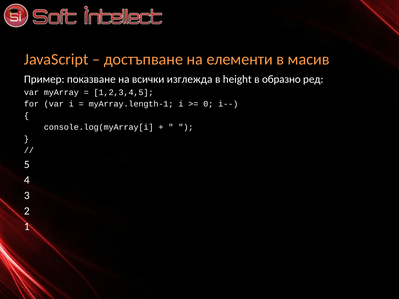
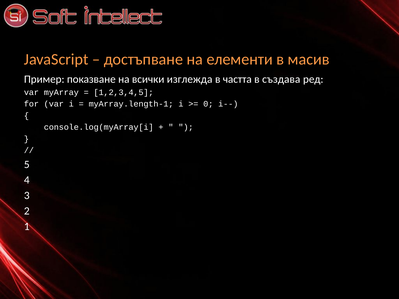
height: height -> частта (237, 79)
образно: образно -> създава (281, 79)
